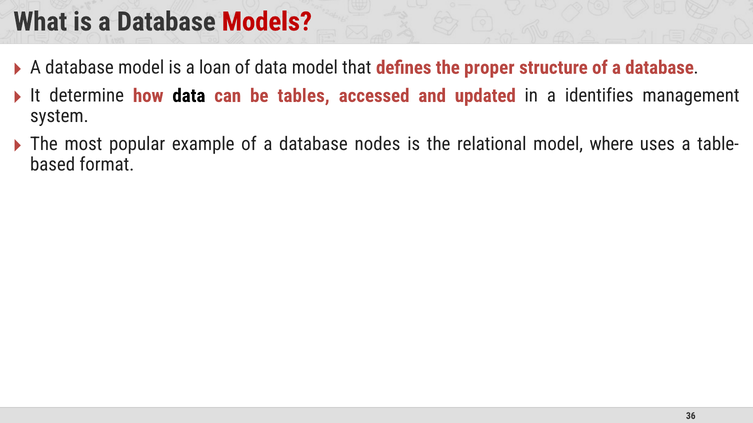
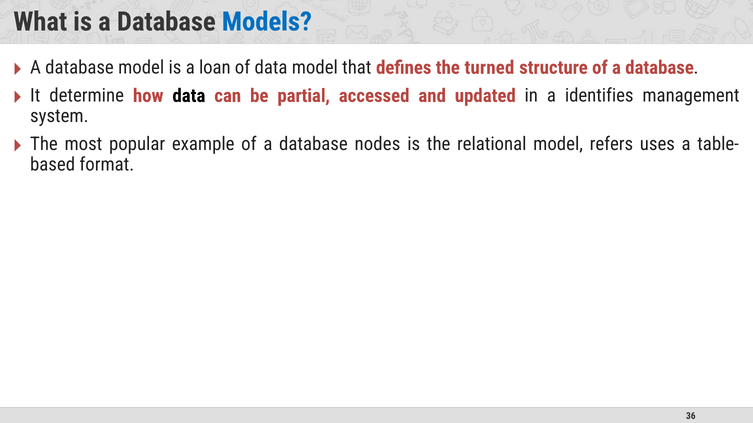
Models colour: red -> blue (267, 22)
proper: proper -> turned (489, 68)
tables: tables -> partial (304, 96)
where: where -> refers (611, 144)
